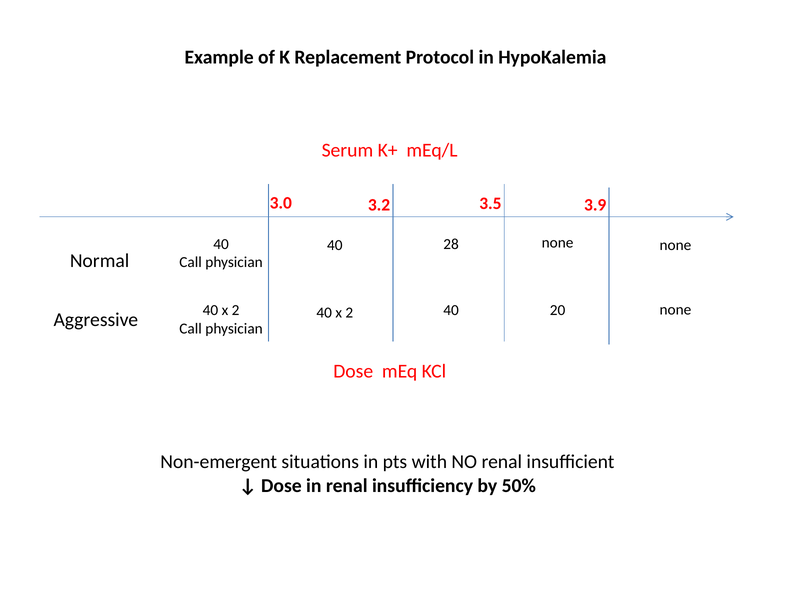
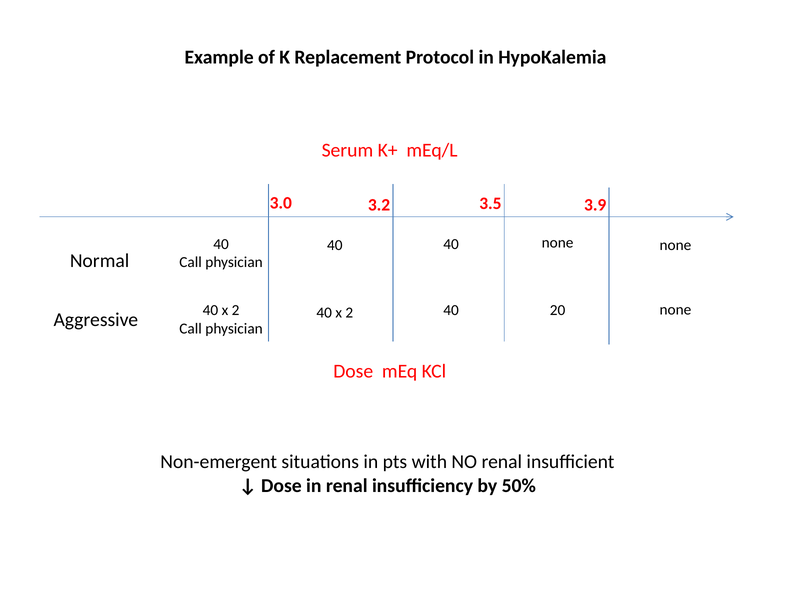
40 28: 28 -> 40 (451, 244)
